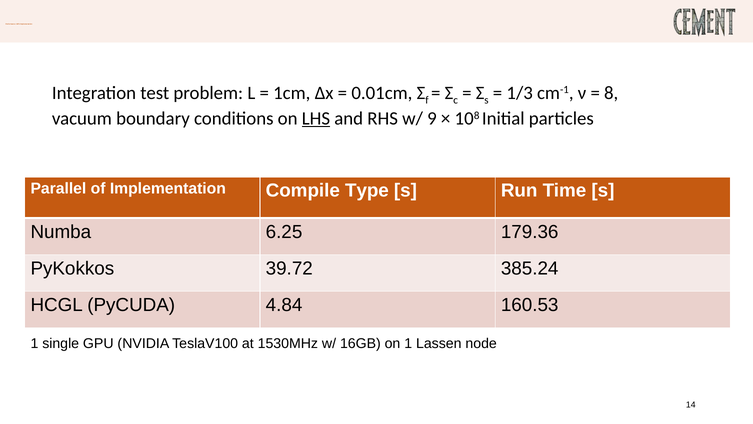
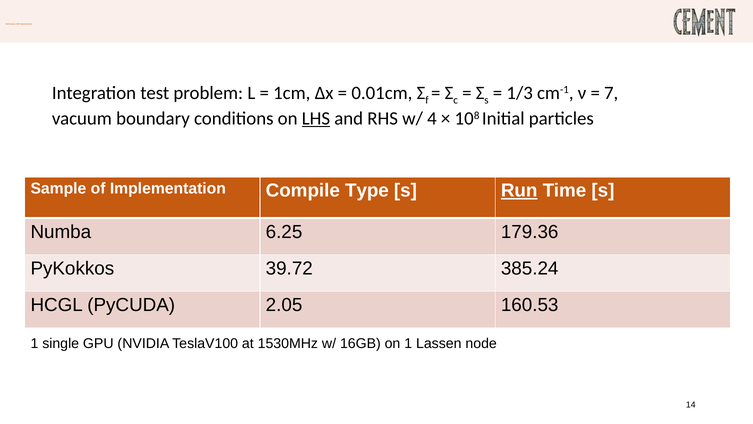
8: 8 -> 7 (611, 93)
9: 9 -> 4 (432, 118)
Parallel: Parallel -> Sample (58, 189)
Run underline: none -> present (519, 190)
4.84: 4.84 -> 2.05 (284, 304)
